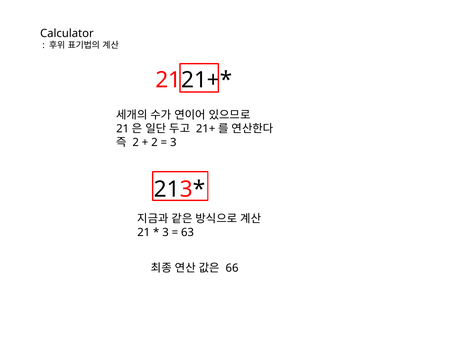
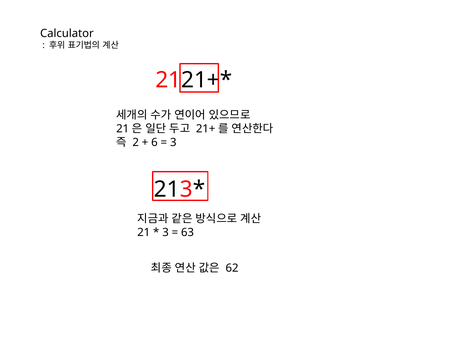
2: 2 -> 6 (154, 142)
66: 66 -> 62 (232, 268)
